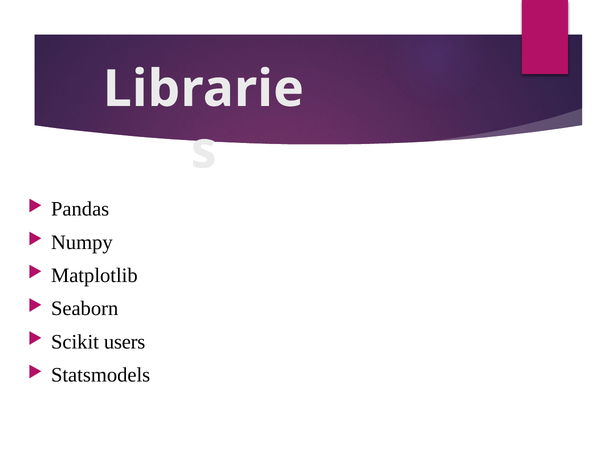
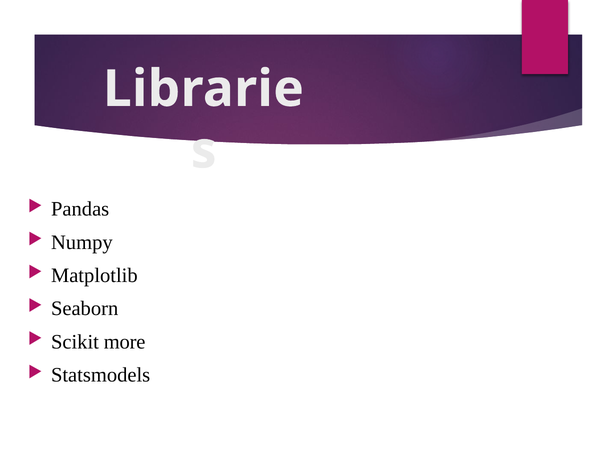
users: users -> more (125, 342)
